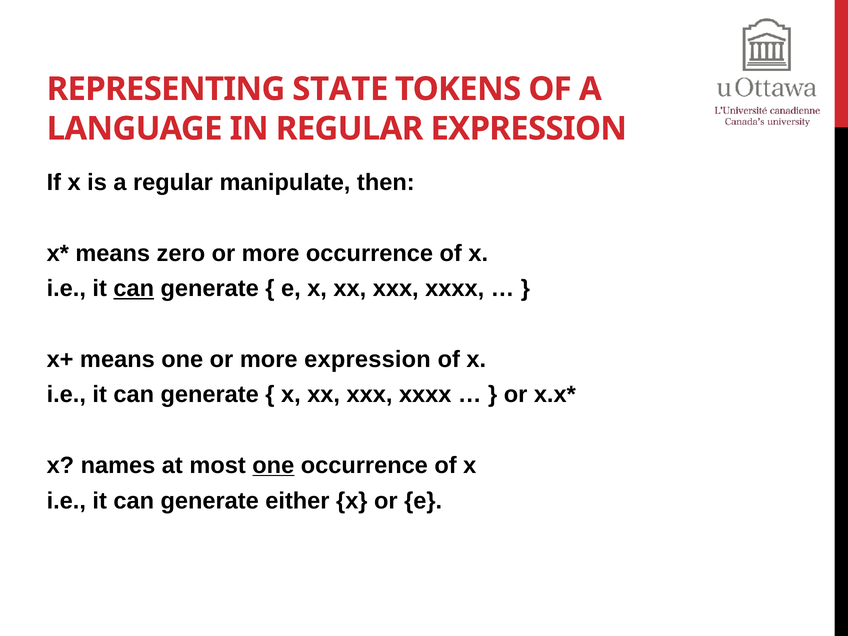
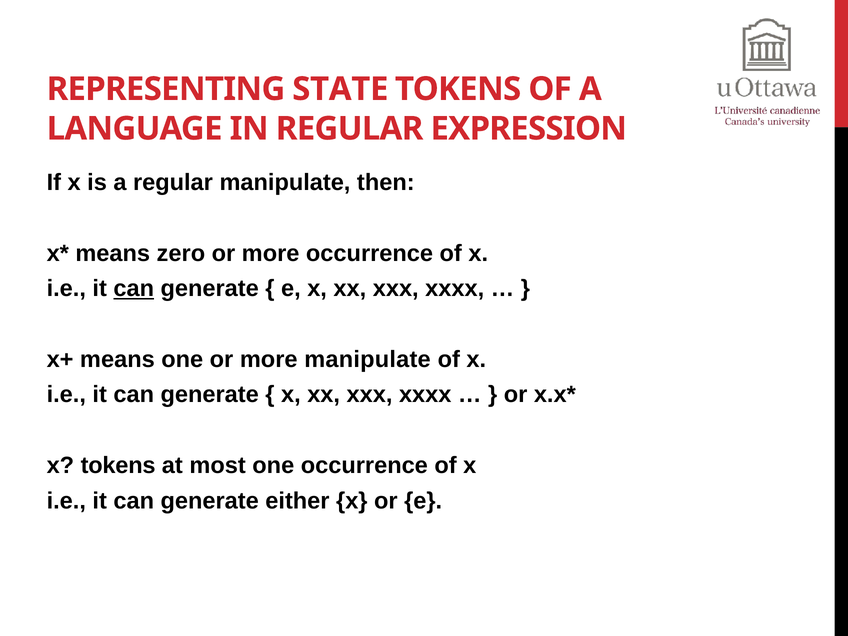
more expression: expression -> manipulate (367, 359)
x names: names -> tokens (118, 465)
one underline: present -> none (273, 465)
